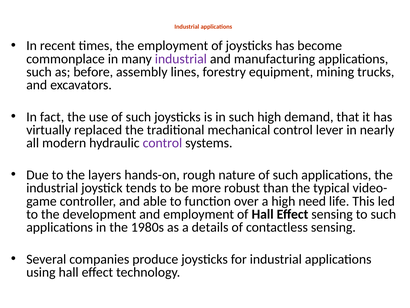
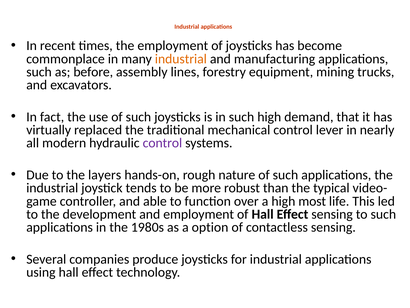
industrial colour: purple -> orange (181, 59)
need: need -> most (312, 201)
details: details -> option (210, 227)
